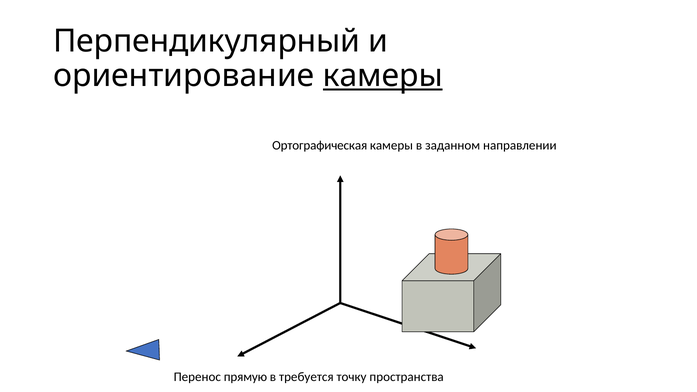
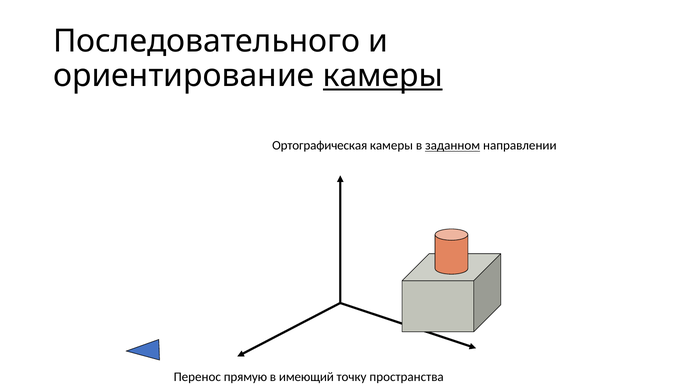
Перпендикулярный: Перпендикулярный -> Последовательного (207, 41)
заданном underline: none -> present (453, 146)
требуется: требуется -> имеющий (306, 377)
